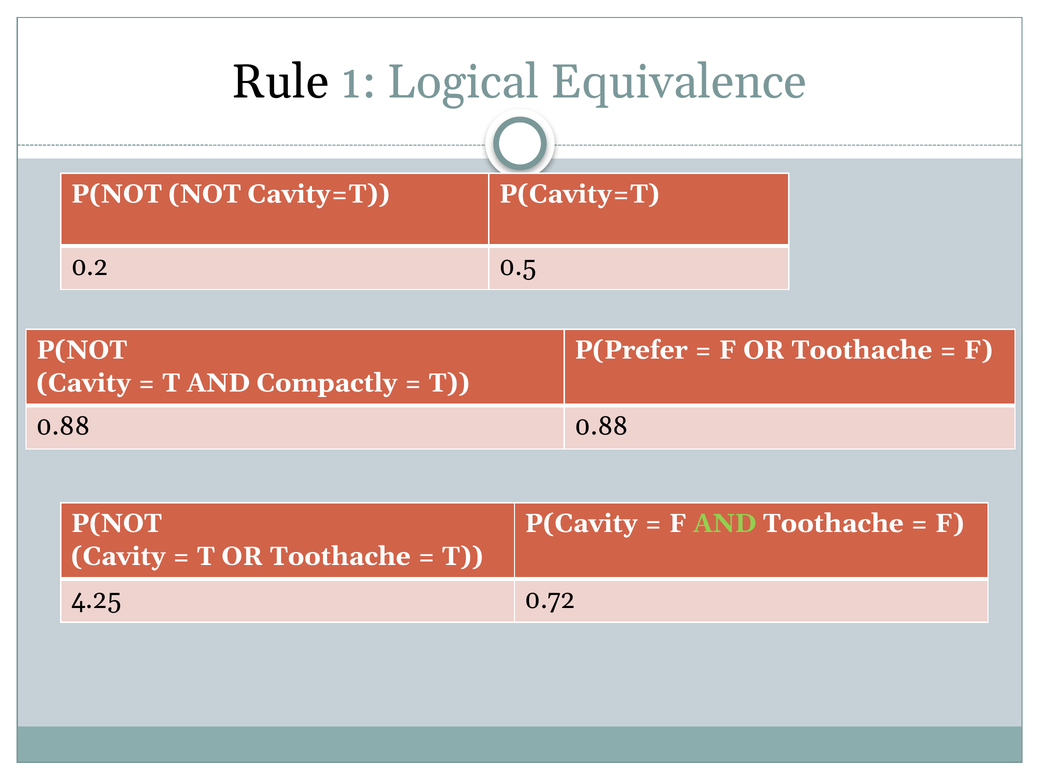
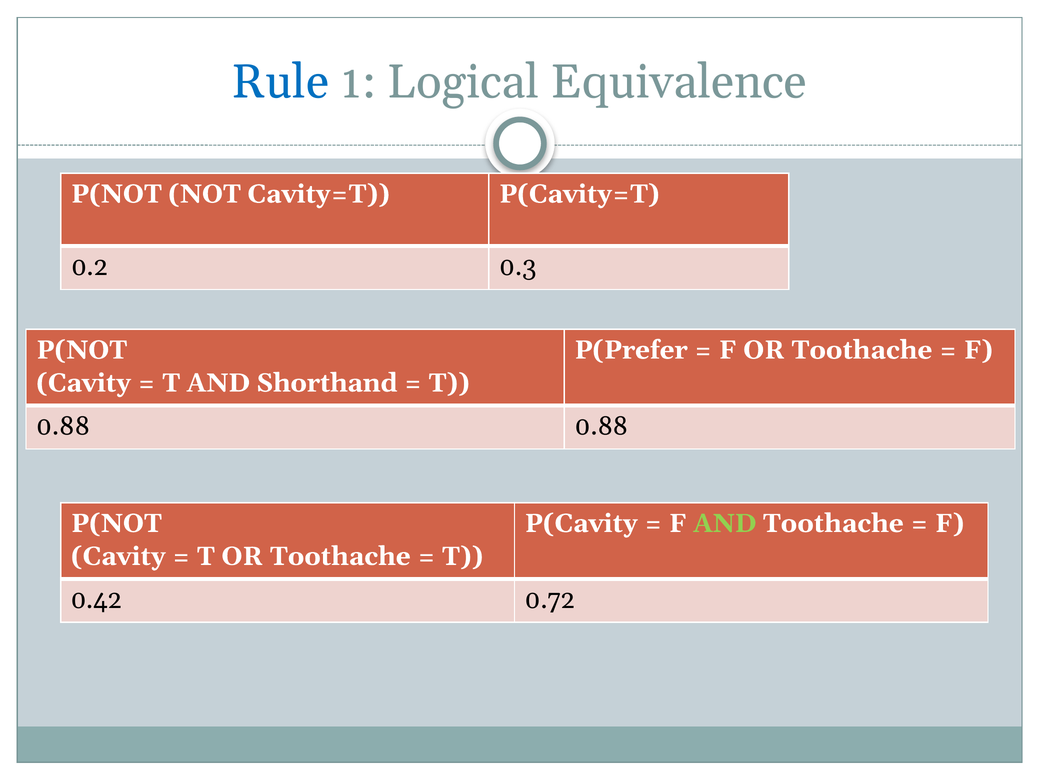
Rule colour: black -> blue (280, 82)
0.5: 0.5 -> 0.3 (518, 267)
Compactly: Compactly -> Shorthand (327, 383)
4.25: 4.25 -> 0.42 (96, 600)
